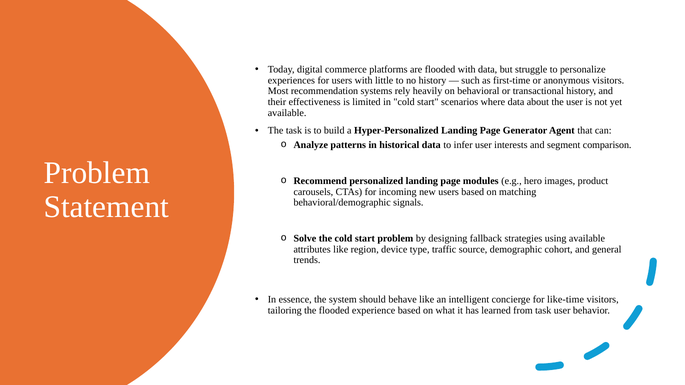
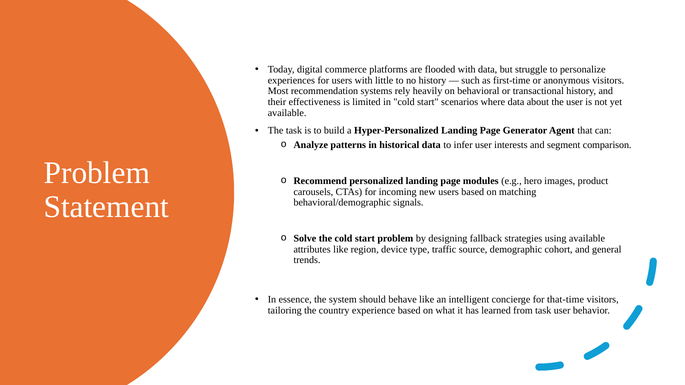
like-time: like-time -> that-time (566, 300)
the flooded: flooded -> country (334, 311)
